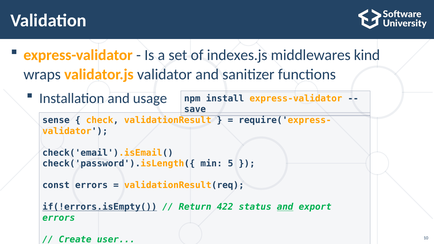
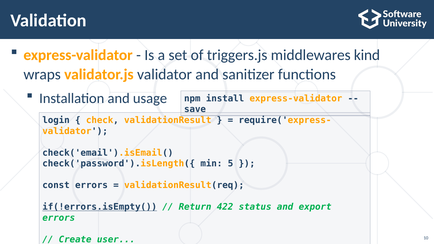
indexes.js: indexes.js -> triggers.js (237, 55)
sense: sense -> login (56, 120)
and underline: present -> none (285, 207)
